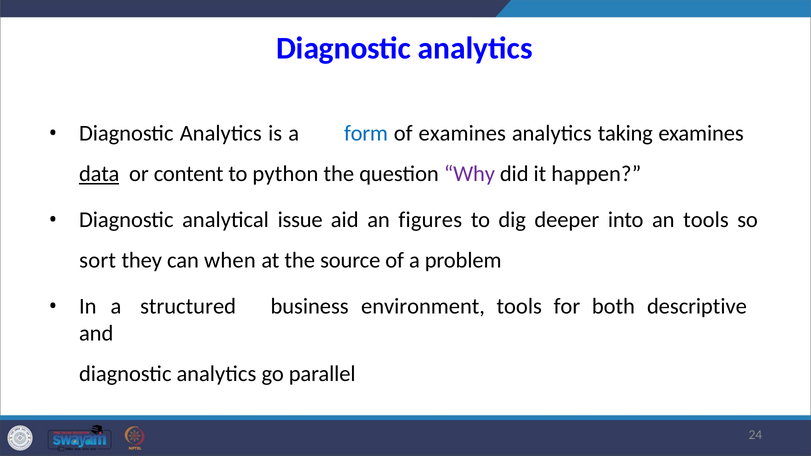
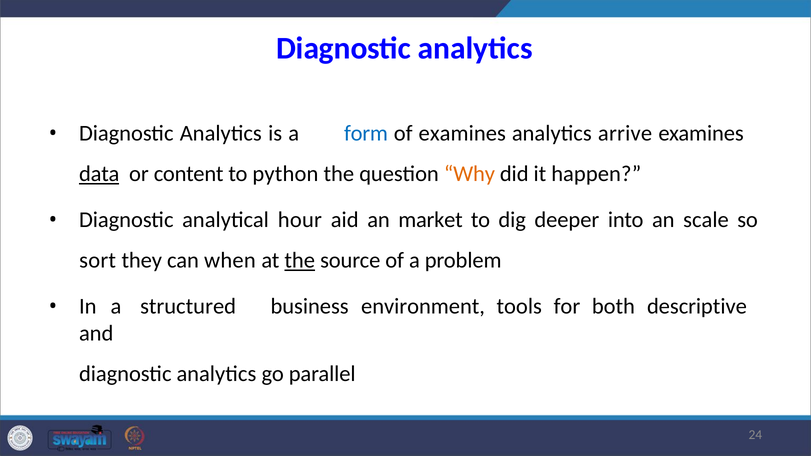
taking: taking -> arrive (625, 134)
Why colour: purple -> orange (469, 174)
issue: issue -> hour (300, 220)
figures: figures -> market (430, 220)
an tools: tools -> scale (706, 220)
the underline: none -> present (300, 261)
